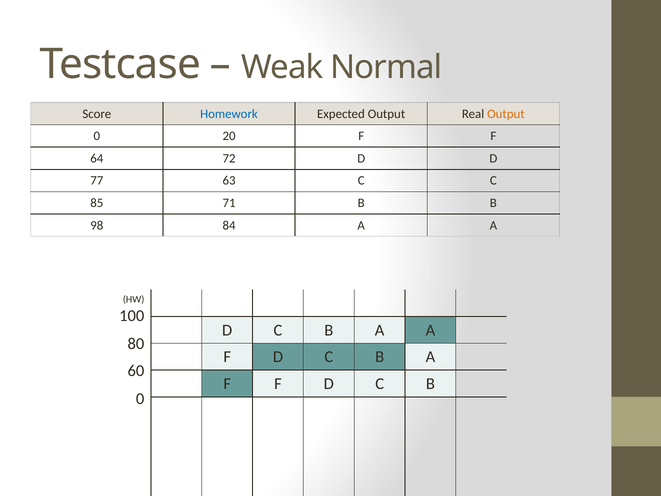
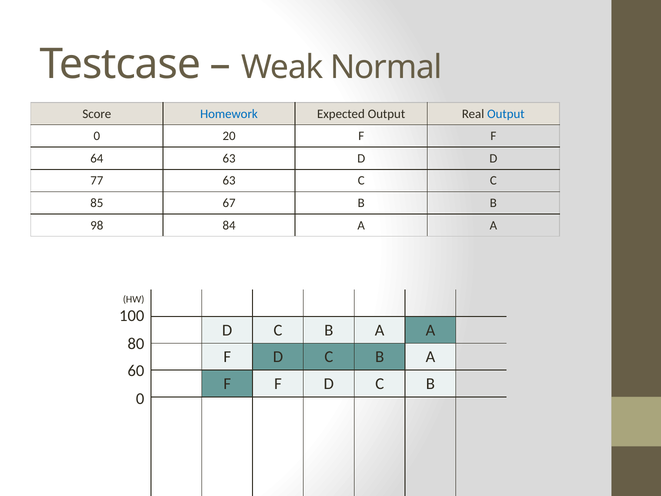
Output colour: orange -> blue (506, 114)
64 72: 72 -> 63 (229, 158)
71: 71 -> 67 (229, 203)
